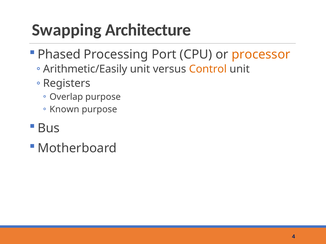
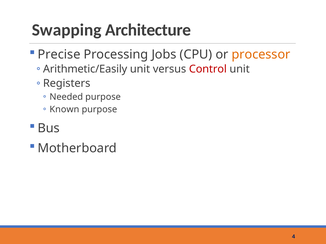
Phased: Phased -> Precise (59, 55)
Port: Port -> Jobs (164, 55)
Control colour: orange -> red (208, 69)
Overlap: Overlap -> Needed (66, 97)
